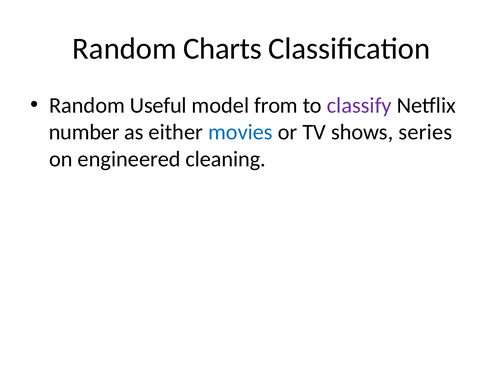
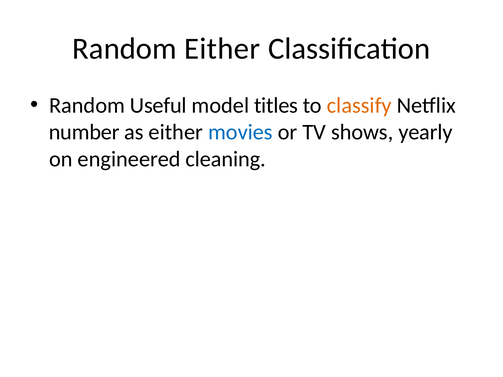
Random Charts: Charts -> Either (222, 49)
from: from -> titles (276, 106)
classify colour: purple -> orange (359, 106)
series: series -> yearly (425, 132)
